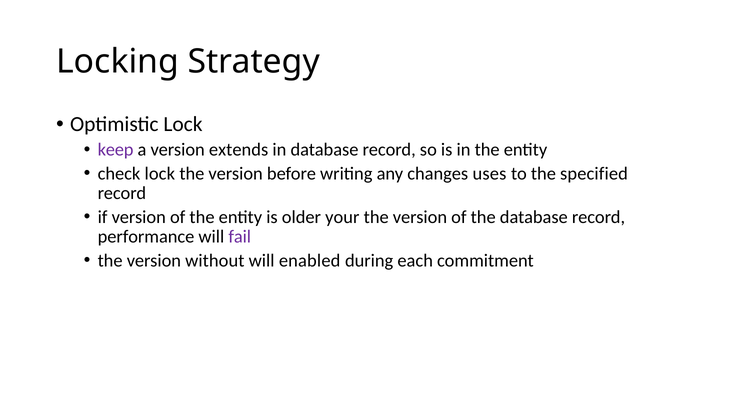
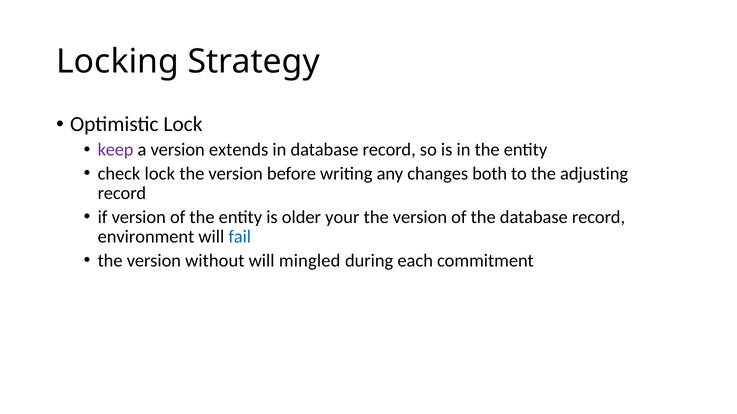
uses: uses -> both (490, 174)
specified: specified -> adjusting (594, 174)
performance: performance -> environment (146, 237)
fail colour: purple -> blue (240, 237)
enabled: enabled -> mingled (310, 261)
